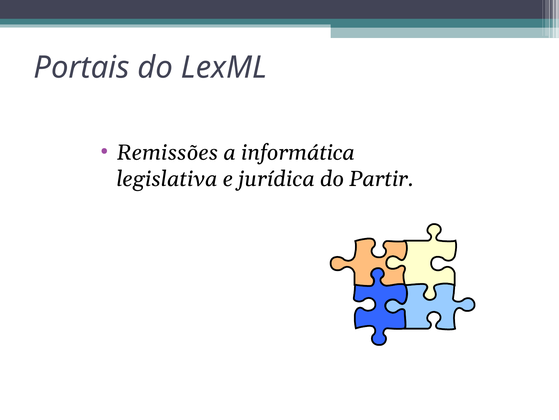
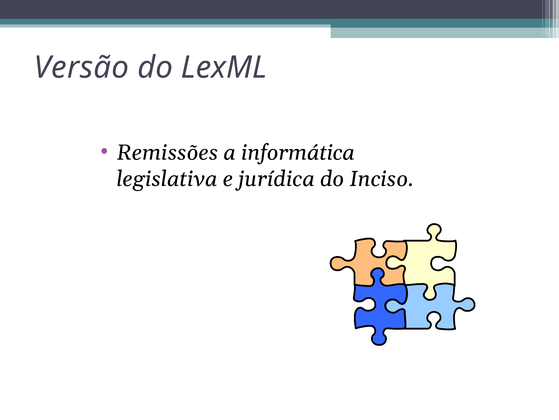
Portais: Portais -> Versão (81, 67)
Partir: Partir -> Inciso (382, 179)
